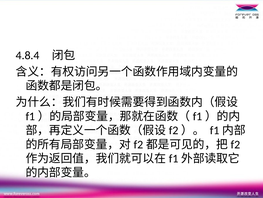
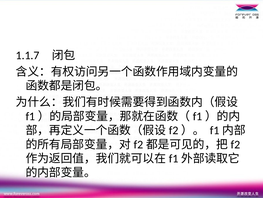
4.8.4: 4.8.4 -> 1.1.7 (28, 55)
